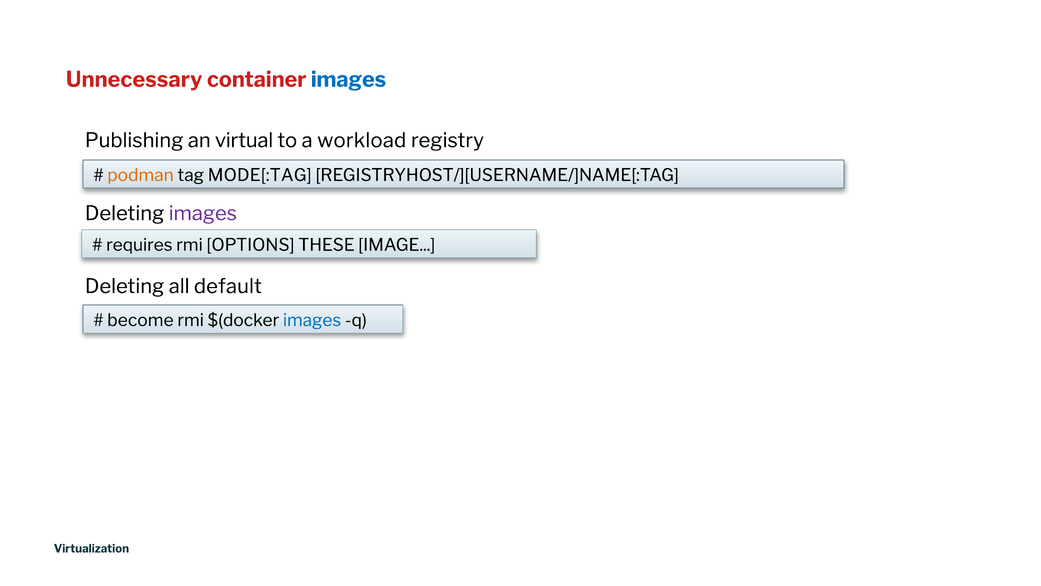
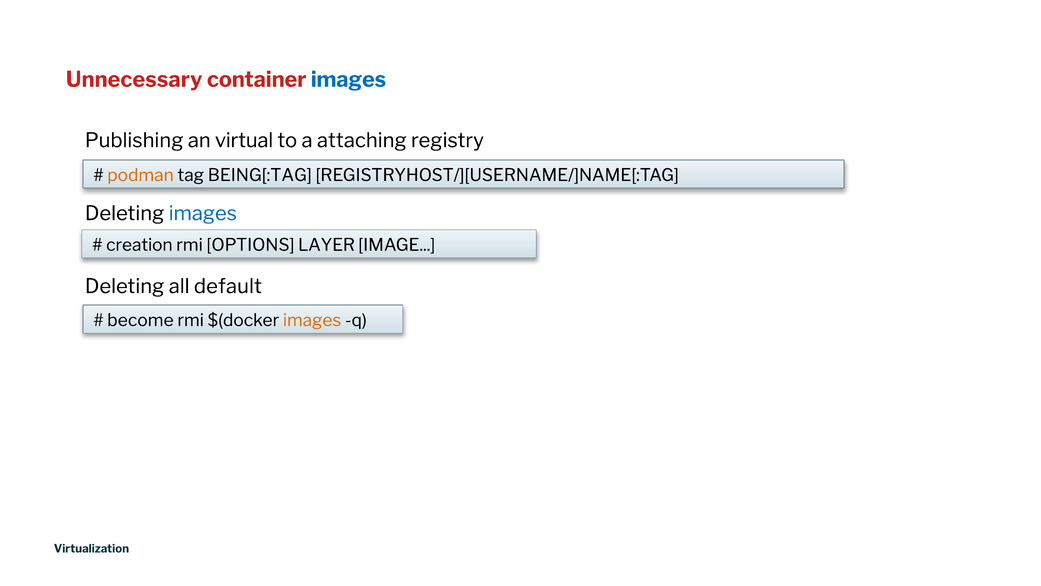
workload: workload -> attaching (362, 140)
MODE[:TAG: MODE[:TAG -> BEING[:TAG (260, 175)
images colour: purple -> blue (203, 213)
requires: requires -> creation (139, 245)
THESE: THESE -> LAYER (326, 245)
images colour: blue -> orange (312, 320)
